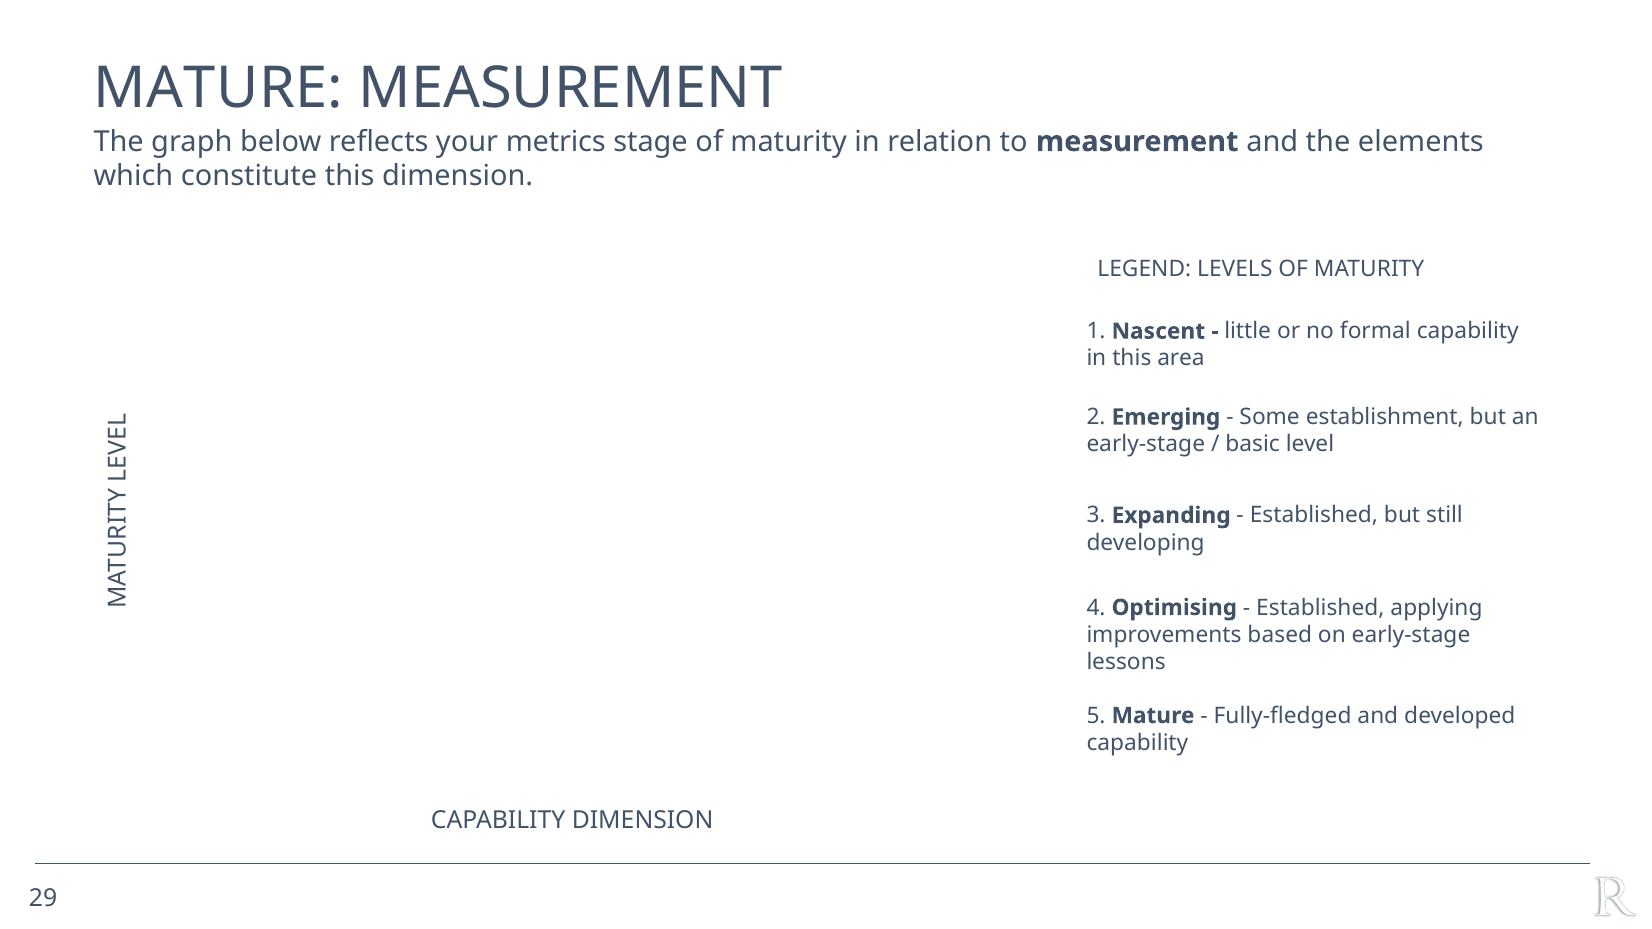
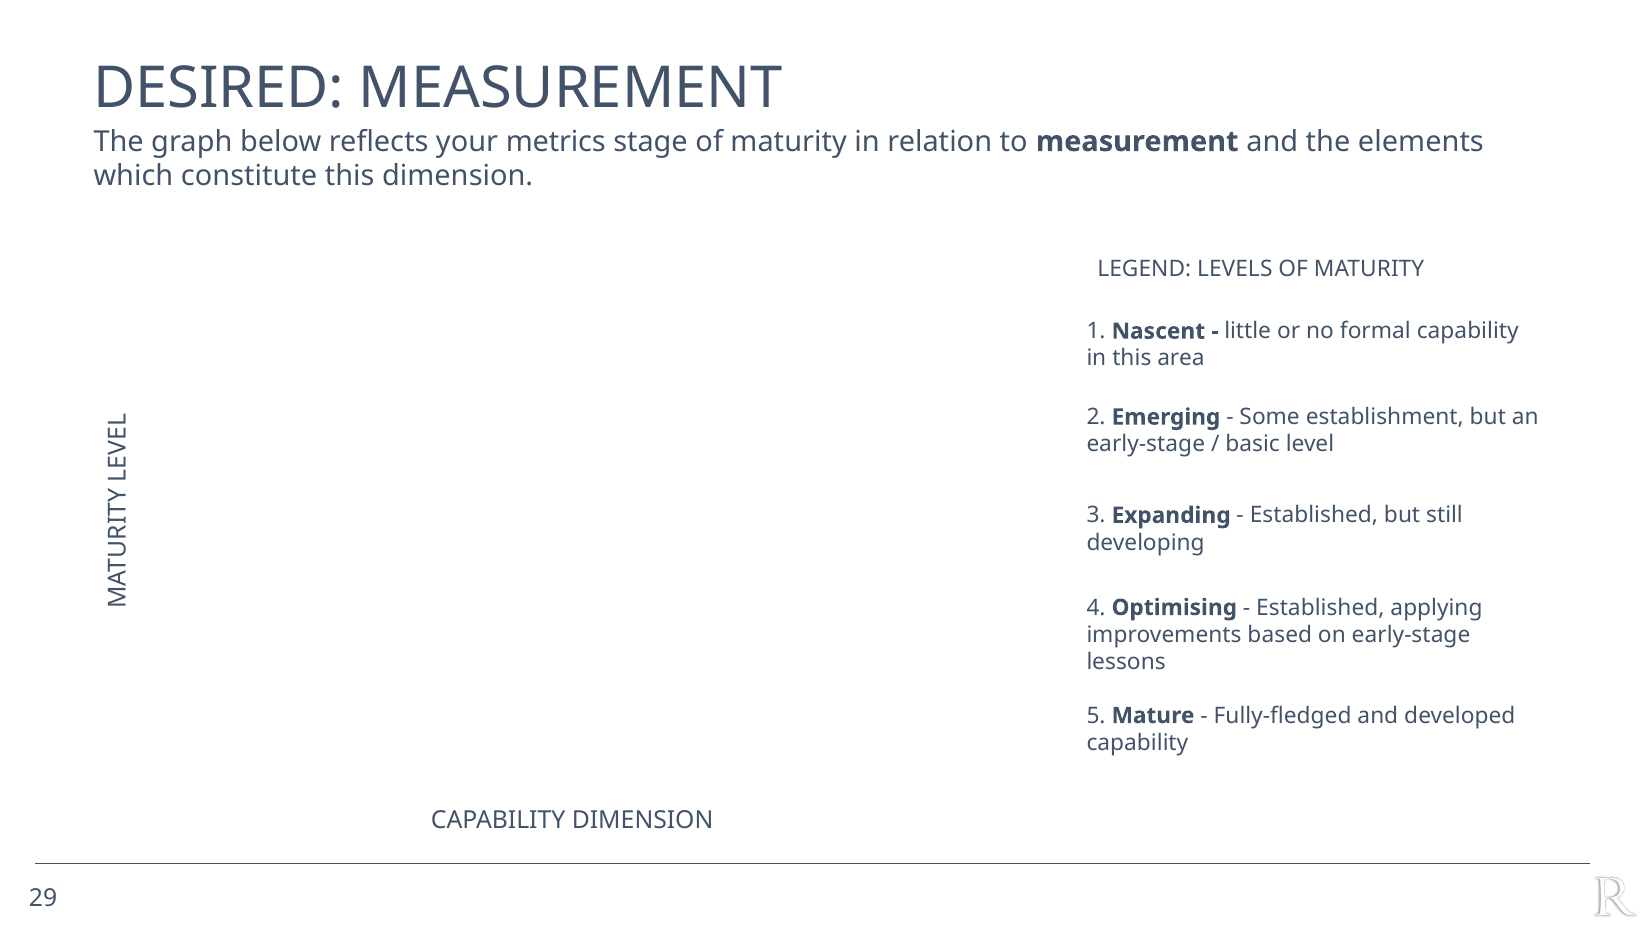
MATURE: MATURE -> DESIRED (219, 88)
